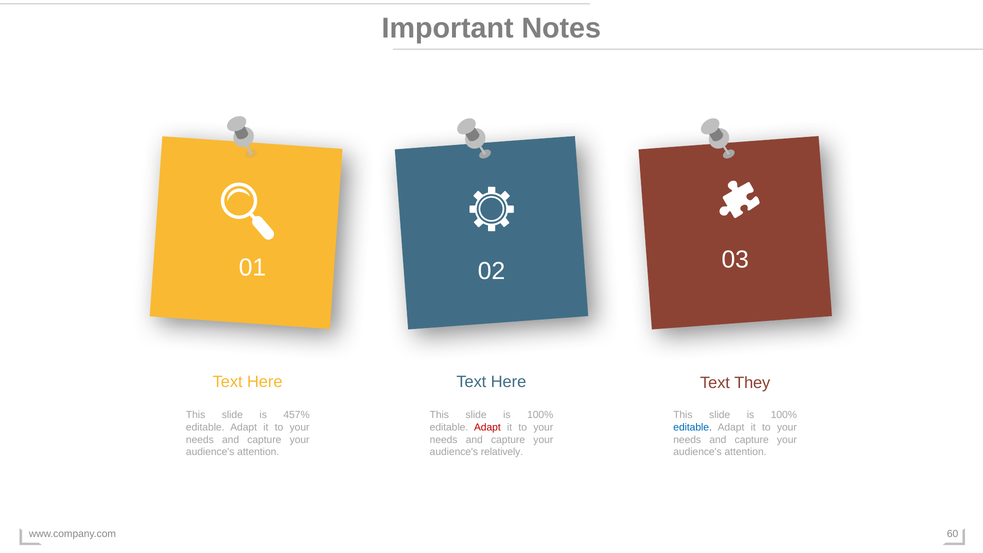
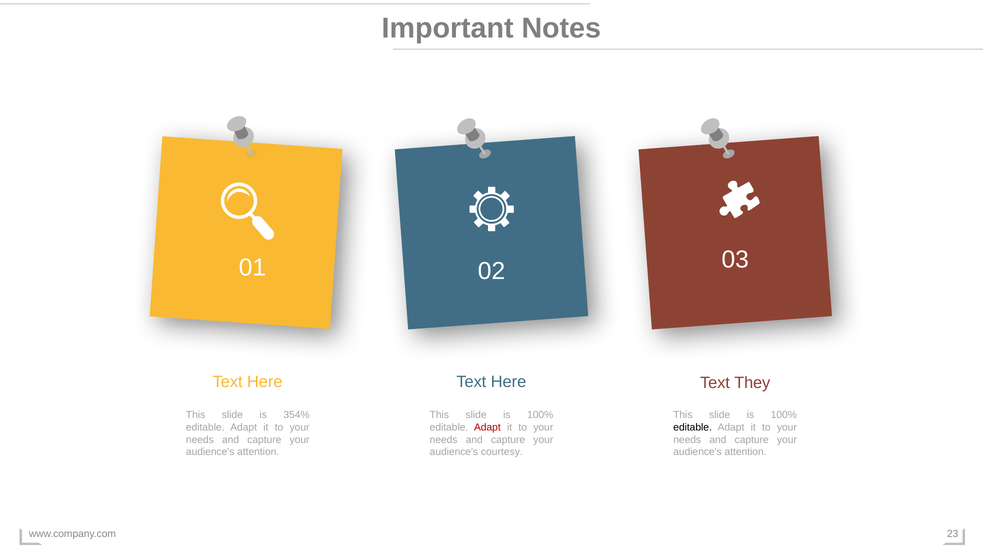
457%: 457% -> 354% (297, 415)
editable colour: blue -> black (693, 427)
relatively: relatively -> courtesy (502, 452)
60: 60 -> 23 (953, 534)
